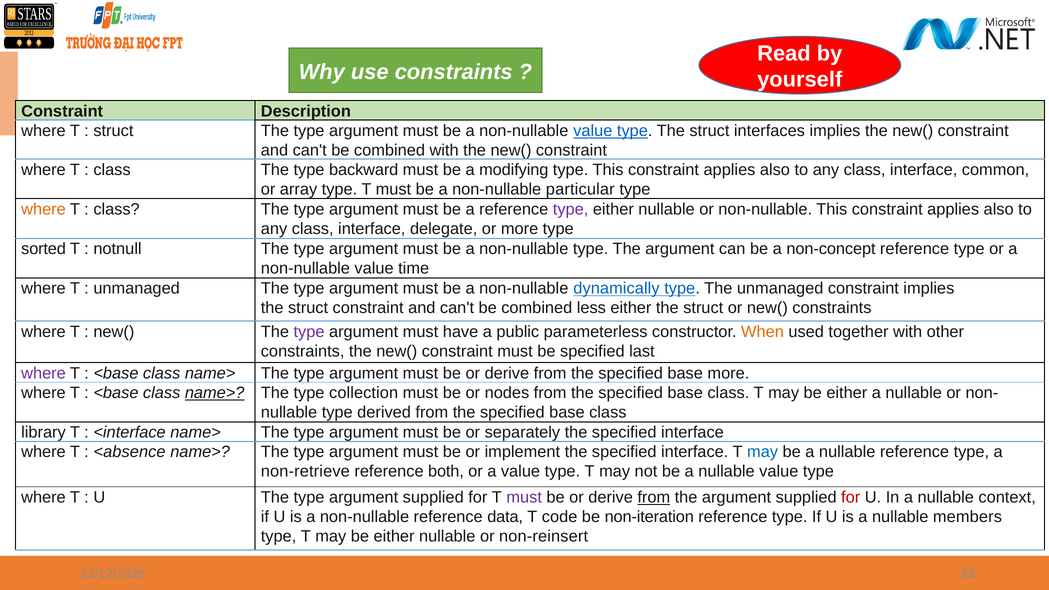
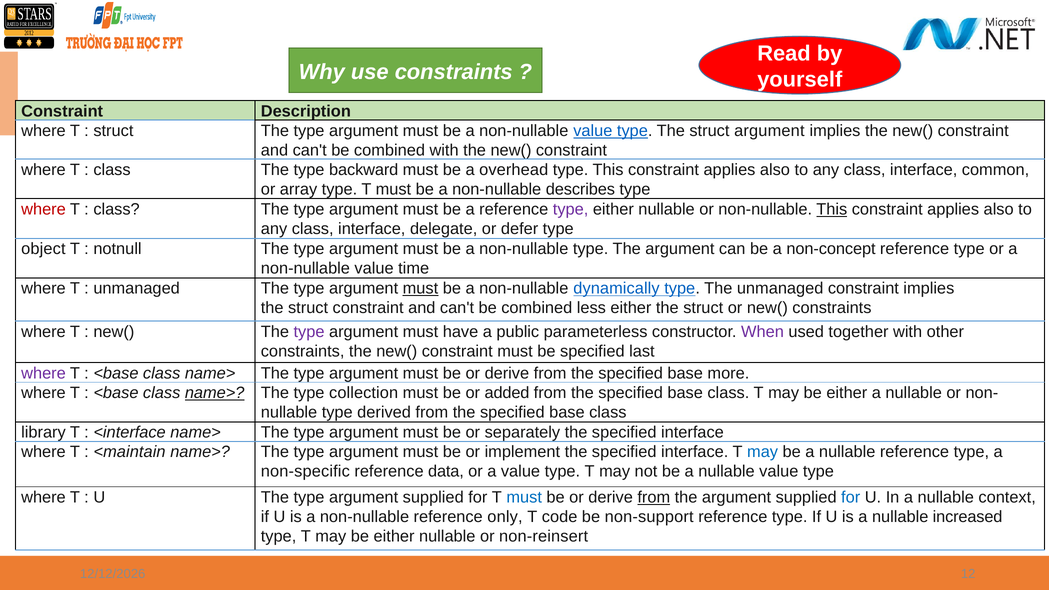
struct interfaces: interfaces -> argument (769, 131)
modifying: modifying -> overhead (514, 170)
particular: particular -> describes (580, 189)
where colour: orange -> red (44, 209)
This underline: none -> present (832, 209)
or more: more -> defer (520, 229)
sorted: sorted -> object (43, 249)
must underline: none -> present (420, 289)
When colour: orange -> purple (763, 332)
nodes: nodes -> added (507, 393)
<absence: <absence -> <maintain (130, 452)
non-retrieve: non-retrieve -> non-specific (305, 472)
both: both -> data (446, 472)
must colour: purple -> blue (524, 497)
for colour: red -> blue (851, 497)
data: data -> only (505, 517)
non-iteration: non-iteration -> non-support (649, 517)
members: members -> increased (968, 517)
83: 83 -> 12 (968, 574)
